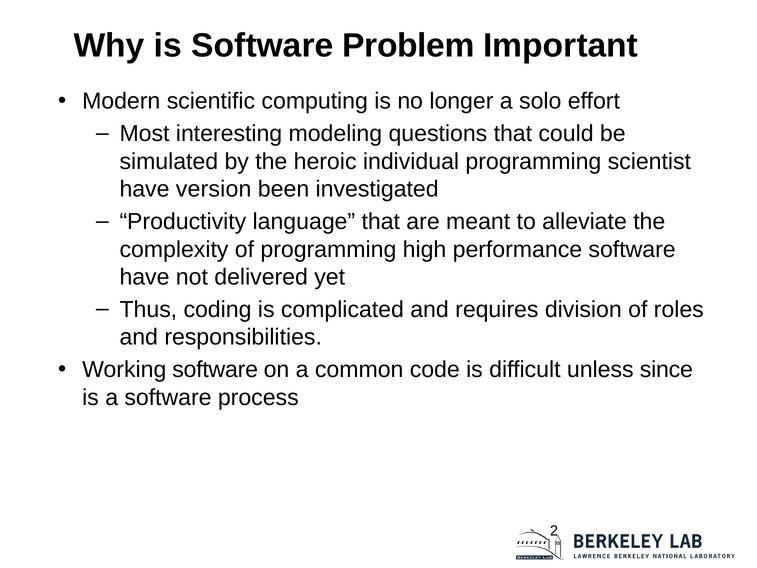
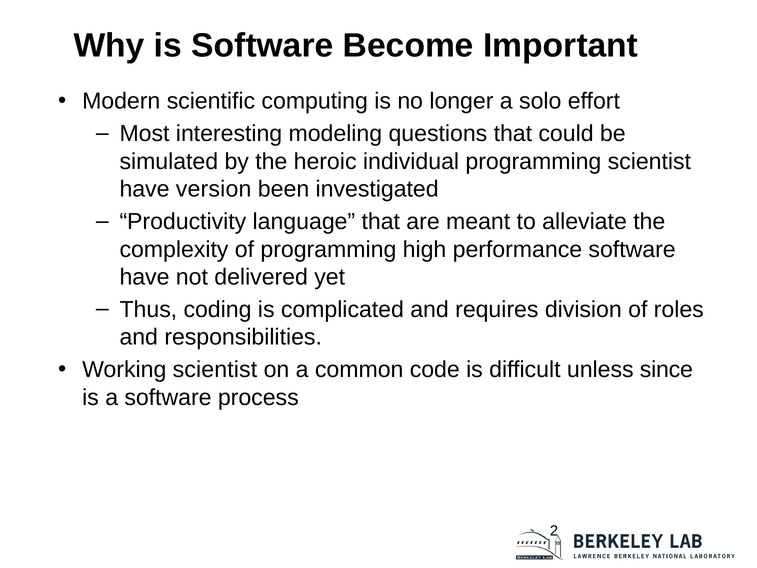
Problem: Problem -> Become (408, 46)
Working software: software -> scientist (215, 369)
